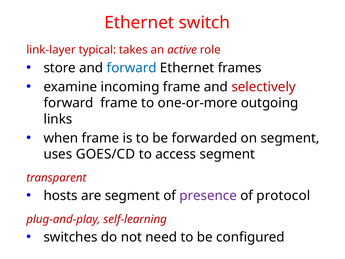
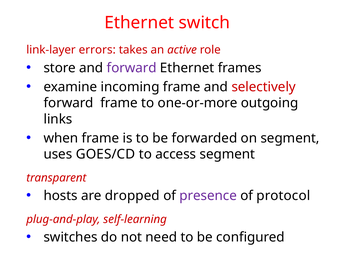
typical: typical -> errors (97, 50)
forward colour: blue -> purple (132, 68)
are segment: segment -> dropped (132, 196)
